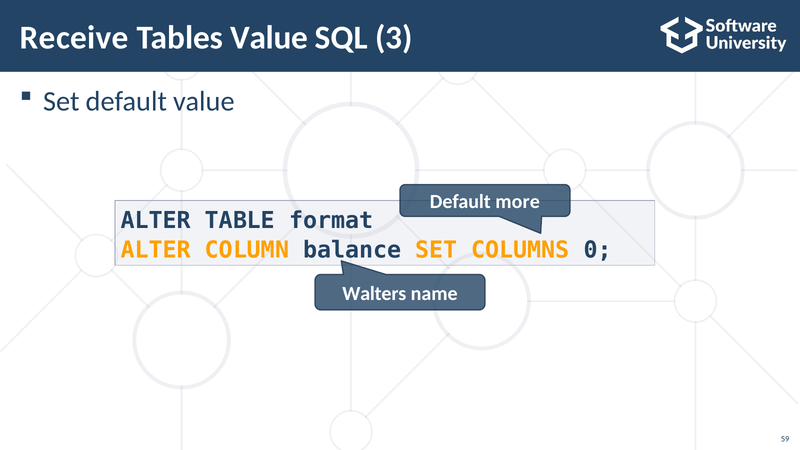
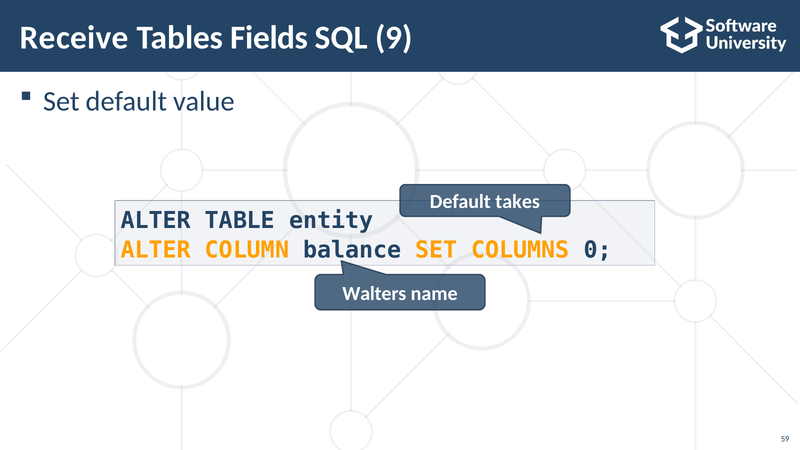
Tables Value: Value -> Fields (269, 38)
3: 3 -> 9 (394, 38)
more: more -> takes (518, 202)
format: format -> entity (331, 220)
